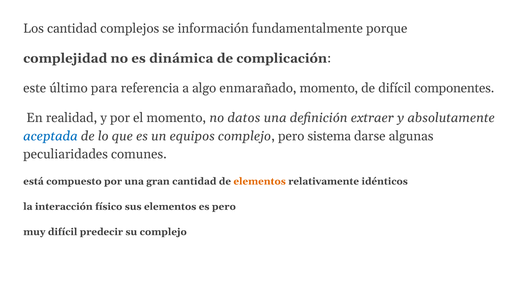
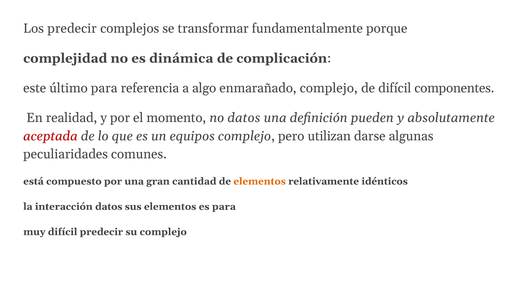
Los cantidad: cantidad -> predecir (72, 29)
información: información -> transformar (213, 29)
enmarañado momento: momento -> complejo (329, 88)
extraer: extraer -> pueden (372, 118)
aceptada colour: blue -> red (50, 136)
sistema: sistema -> utilizan (329, 136)
interacción físico: físico -> datos (109, 207)
es pero: pero -> para (224, 207)
